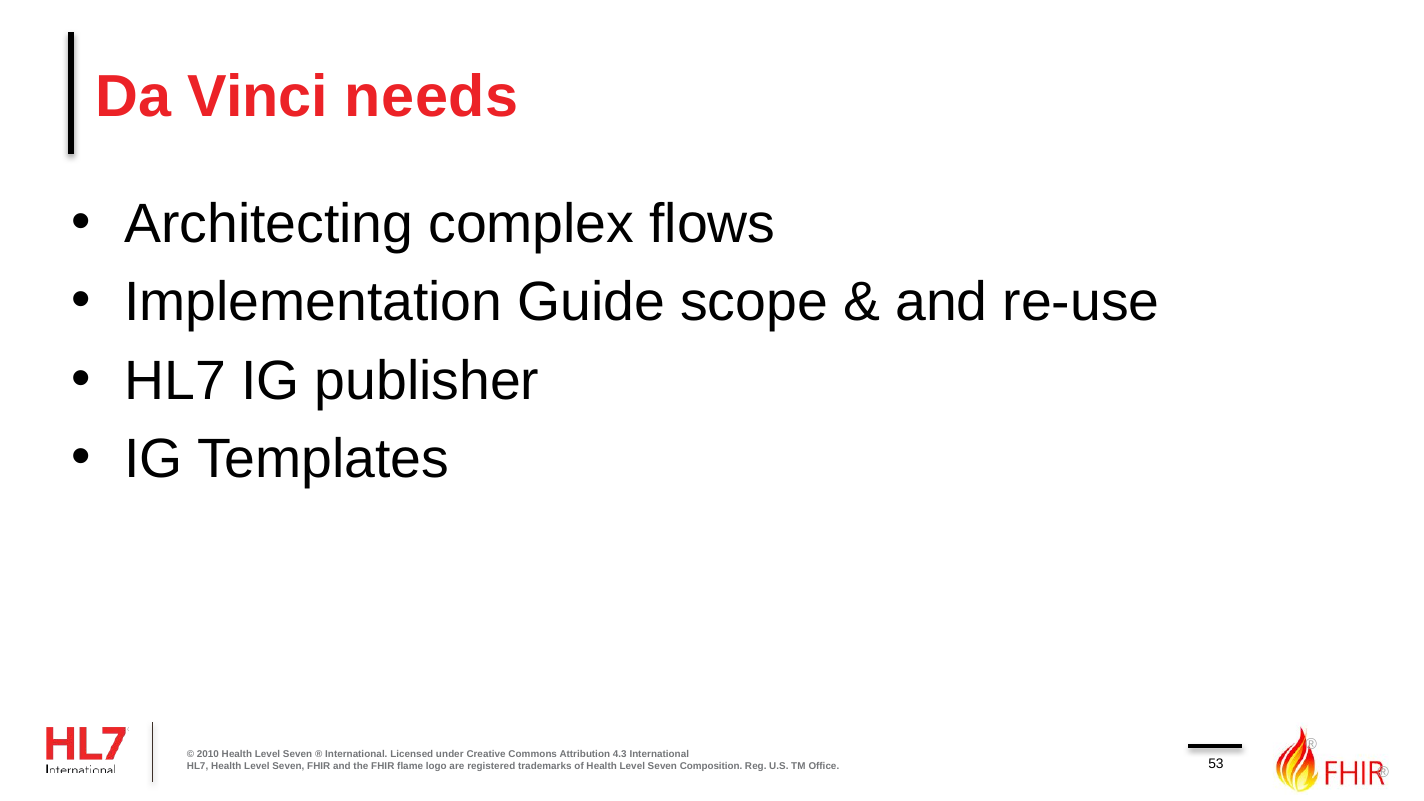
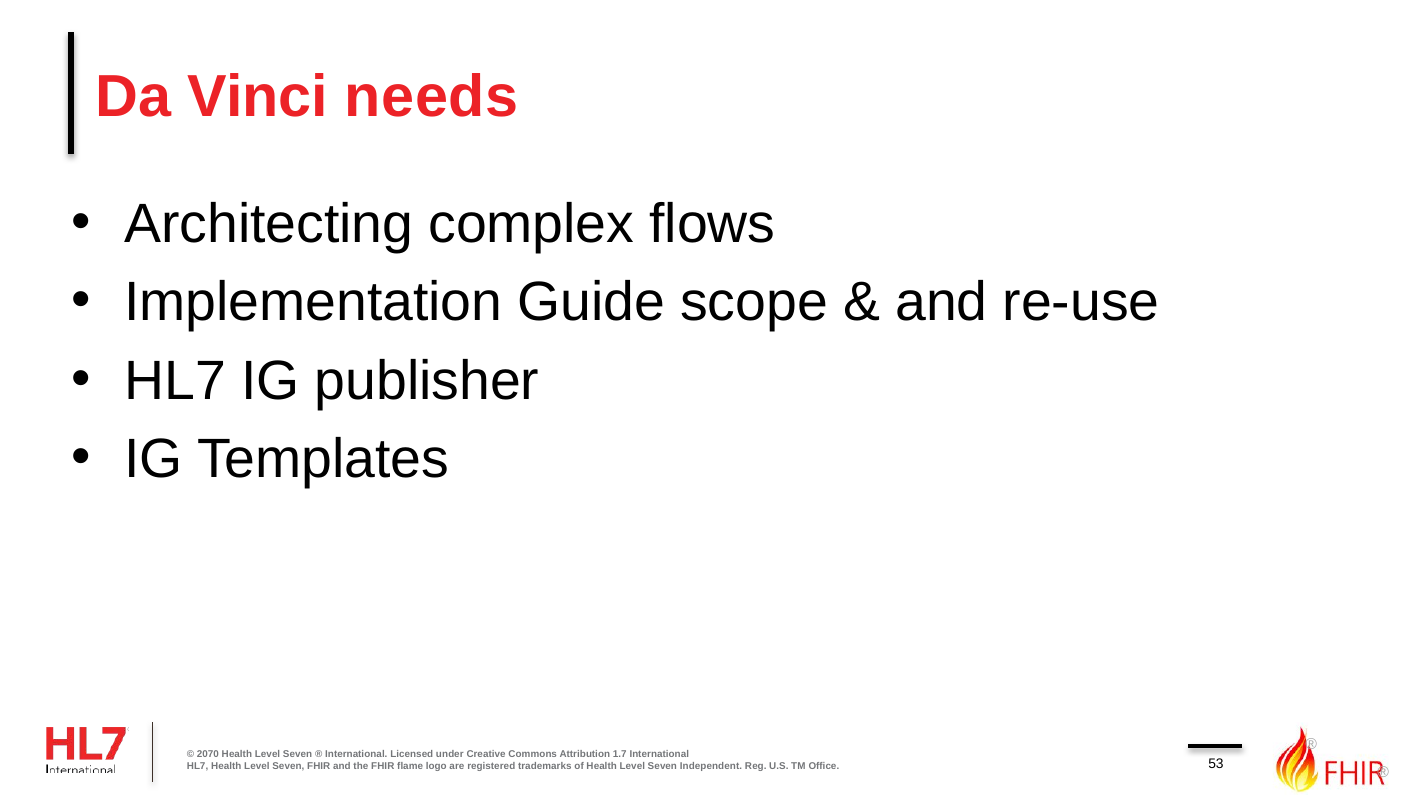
2010: 2010 -> 2070 (208, 754)
4.3: 4.3 -> 1.7 (620, 754)
Composition: Composition -> Independent (711, 766)
